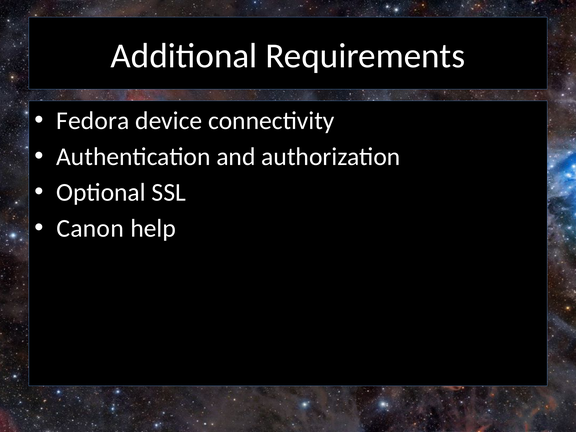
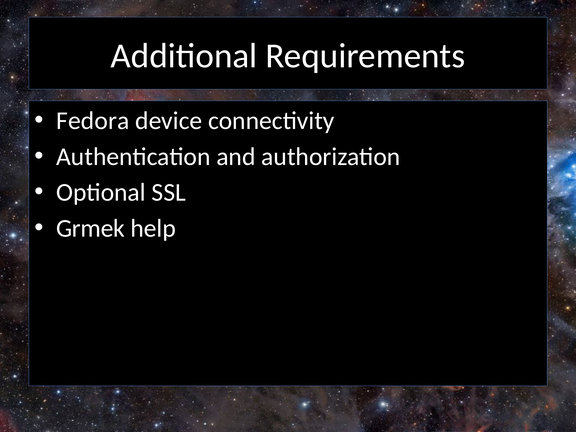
Canon: Canon -> Grmek (90, 228)
